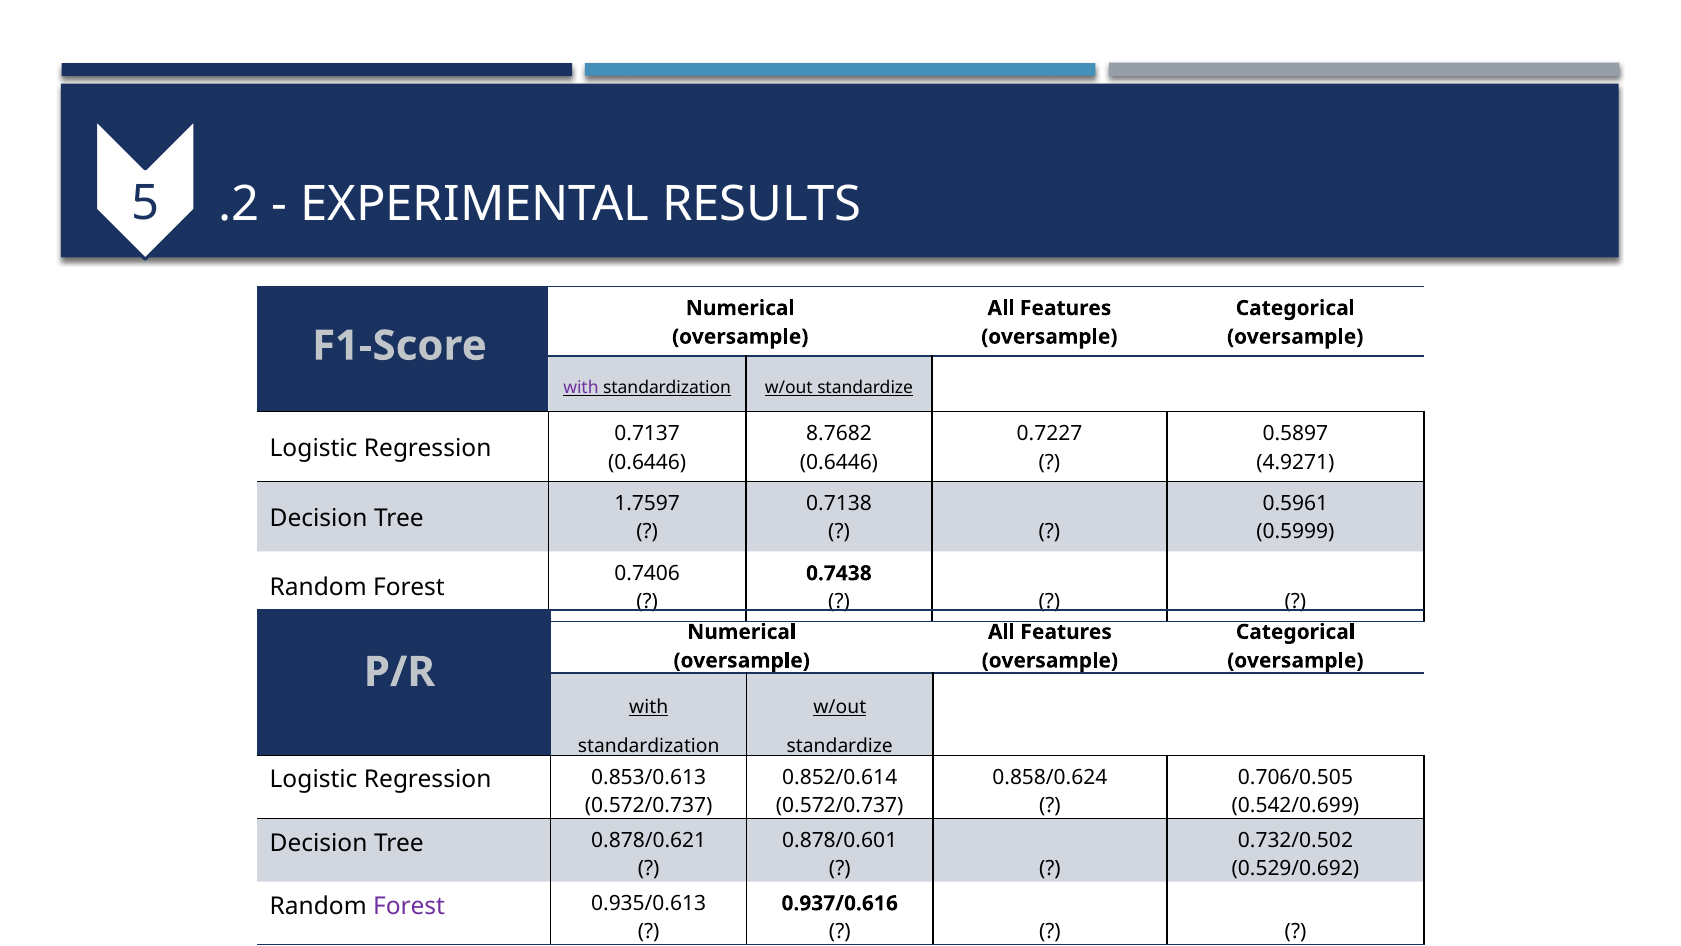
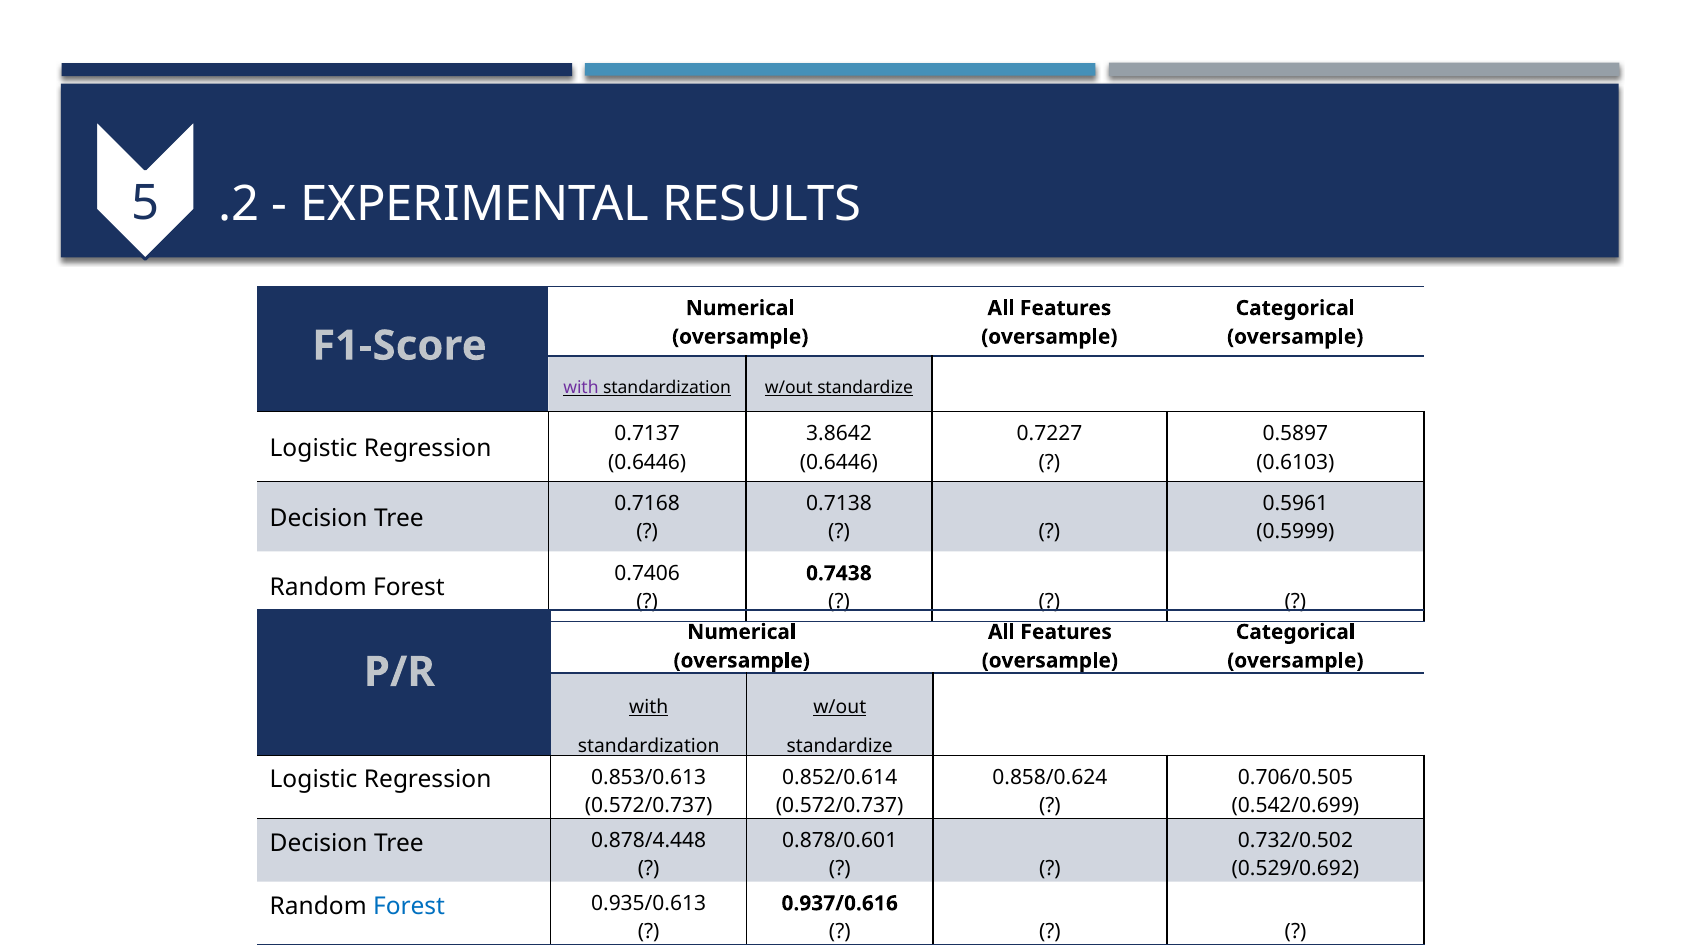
8.7682: 8.7682 -> 3.8642 (839, 433)
4.9271: 4.9271 -> 0.6103 (1295, 462)
1.7597: 1.7597 -> 0.7168 (647, 503)
0.878/0.621: 0.878/0.621 -> 0.878/4.448 (649, 840)
Forest colour: purple -> blue (409, 906)
